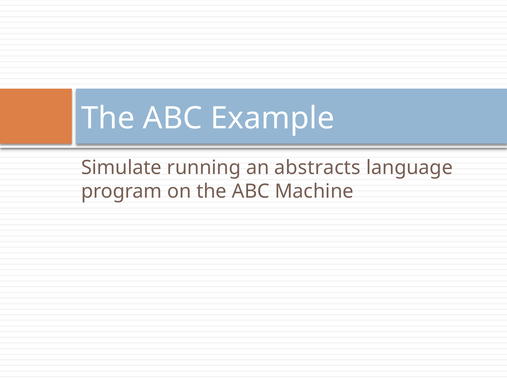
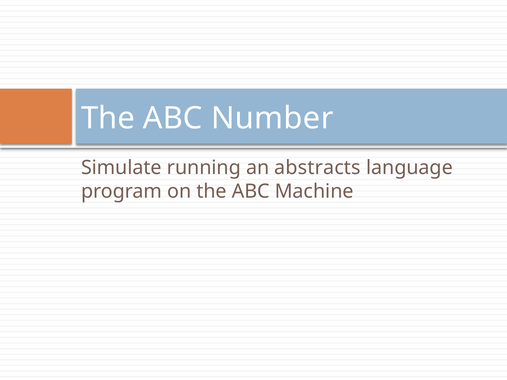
Example: Example -> Number (272, 118)
